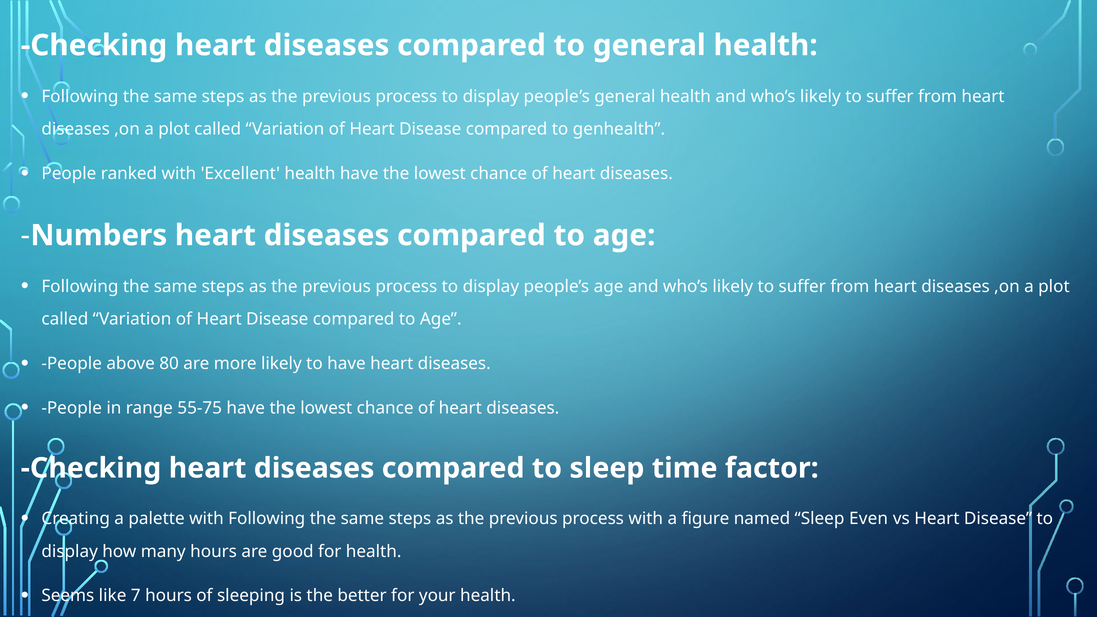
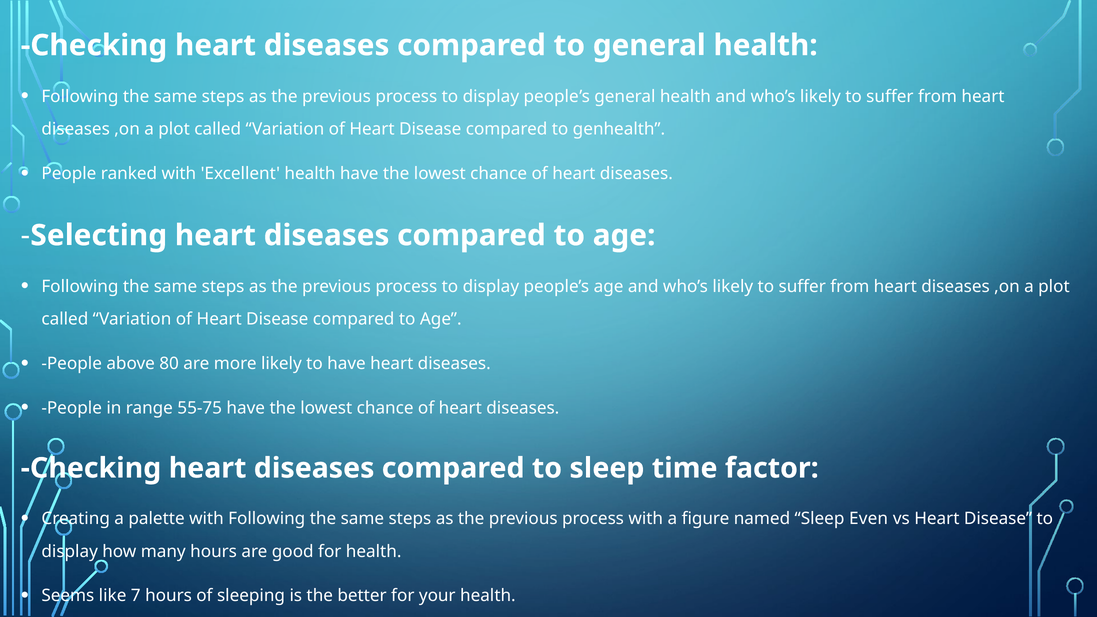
Numbers: Numbers -> Selecting (99, 235)
